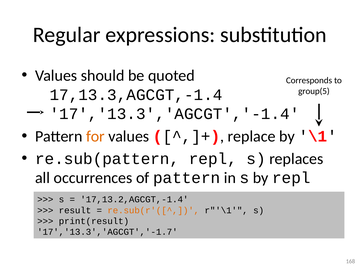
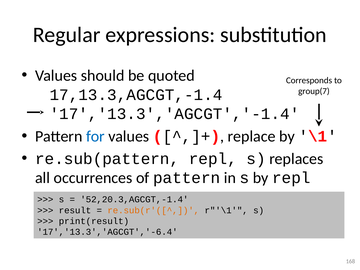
group(5: group(5 -> group(7 (314, 91)
for colour: orange -> blue (95, 136)
17,13.2,AGCGT,-1.4: 17,13.2,AGCGT,-1.4 -> 52,20.3,AGCGT,-1.4 (134, 199)
17','13.3','AGCGT','-1.7: 17','13.3','AGCGT','-1.7 -> 17','13.3','AGCGT','-6.4 (107, 232)
